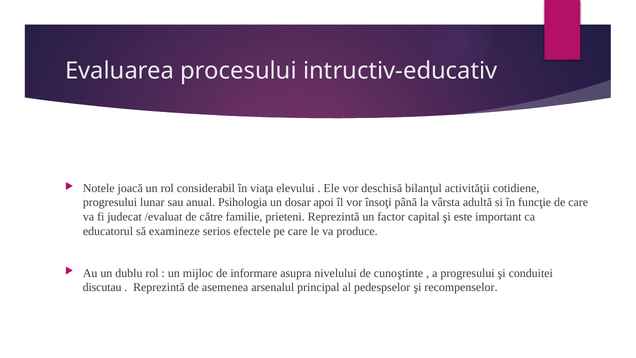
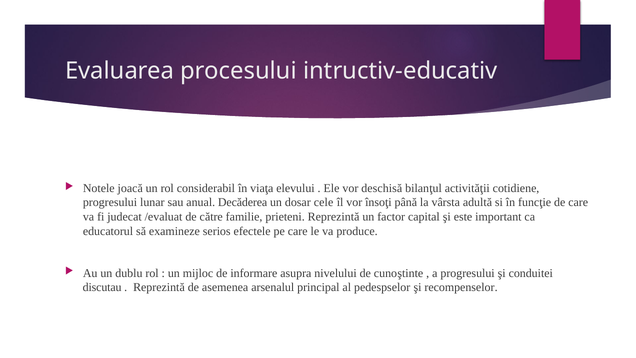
Psihologia: Psihologia -> Decăderea (243, 202)
apoi: apoi -> cele (324, 202)
